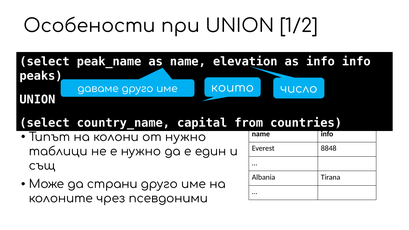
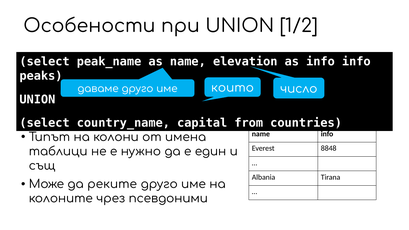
от нужно: нужно -> имена (186, 137)
страни: страни -> реките (112, 184)
